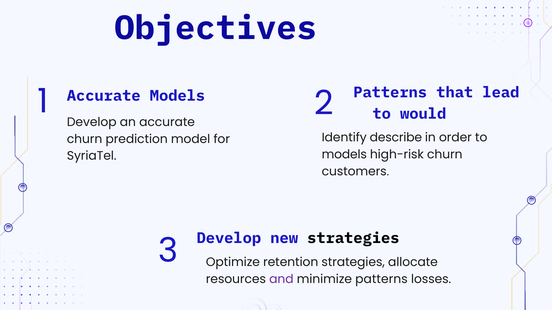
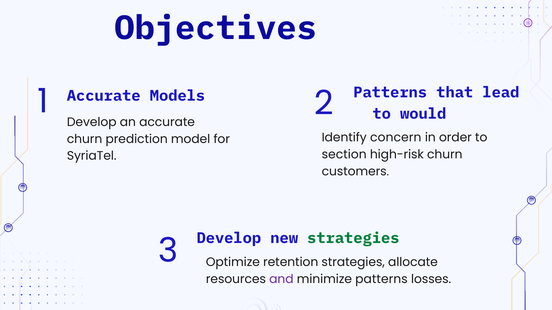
describe: describe -> concern (396, 138)
models: models -> section (344, 155)
strategies colour: black -> green (353, 239)
